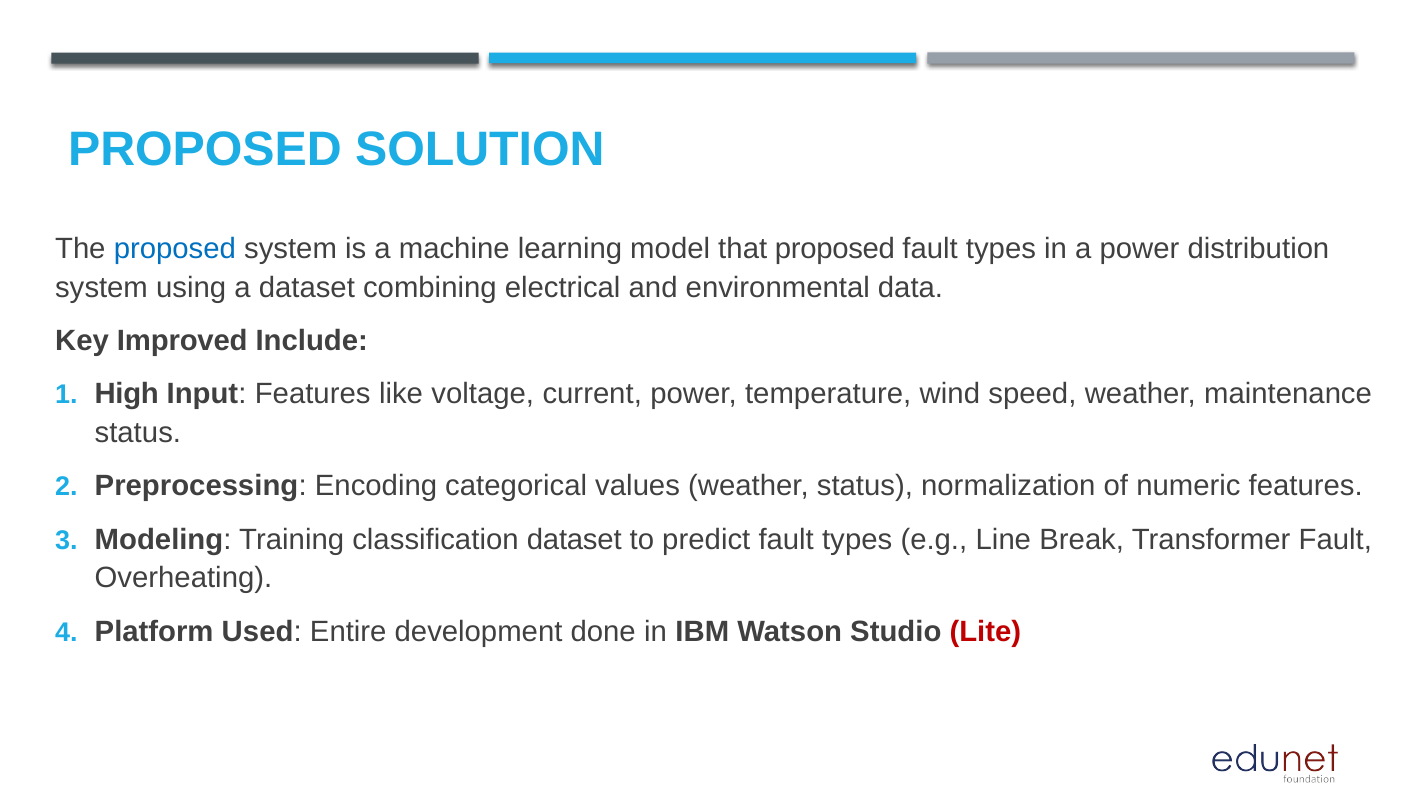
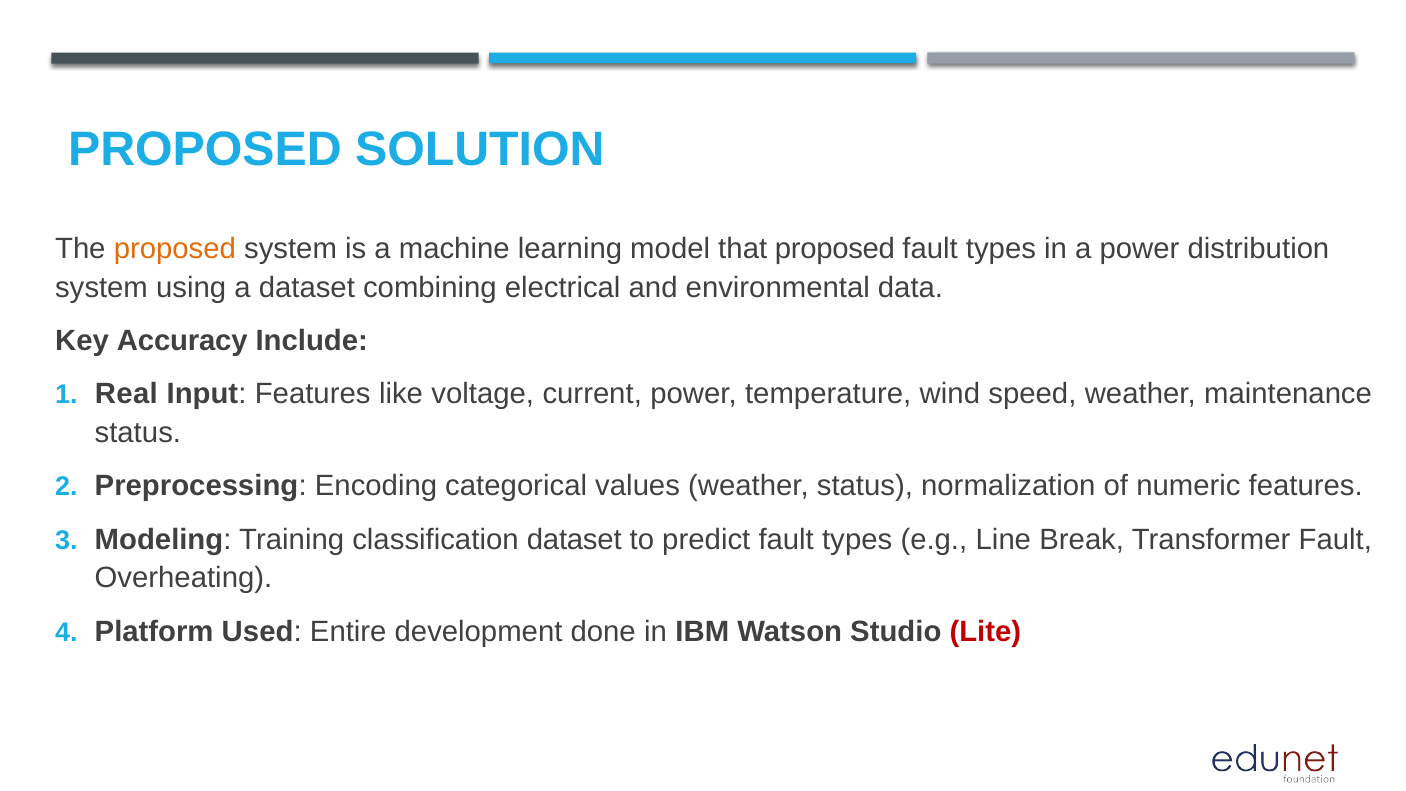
proposed colour: blue -> orange (175, 249)
Improved: Improved -> Accuracy (182, 341)
High: High -> Real (126, 394)
